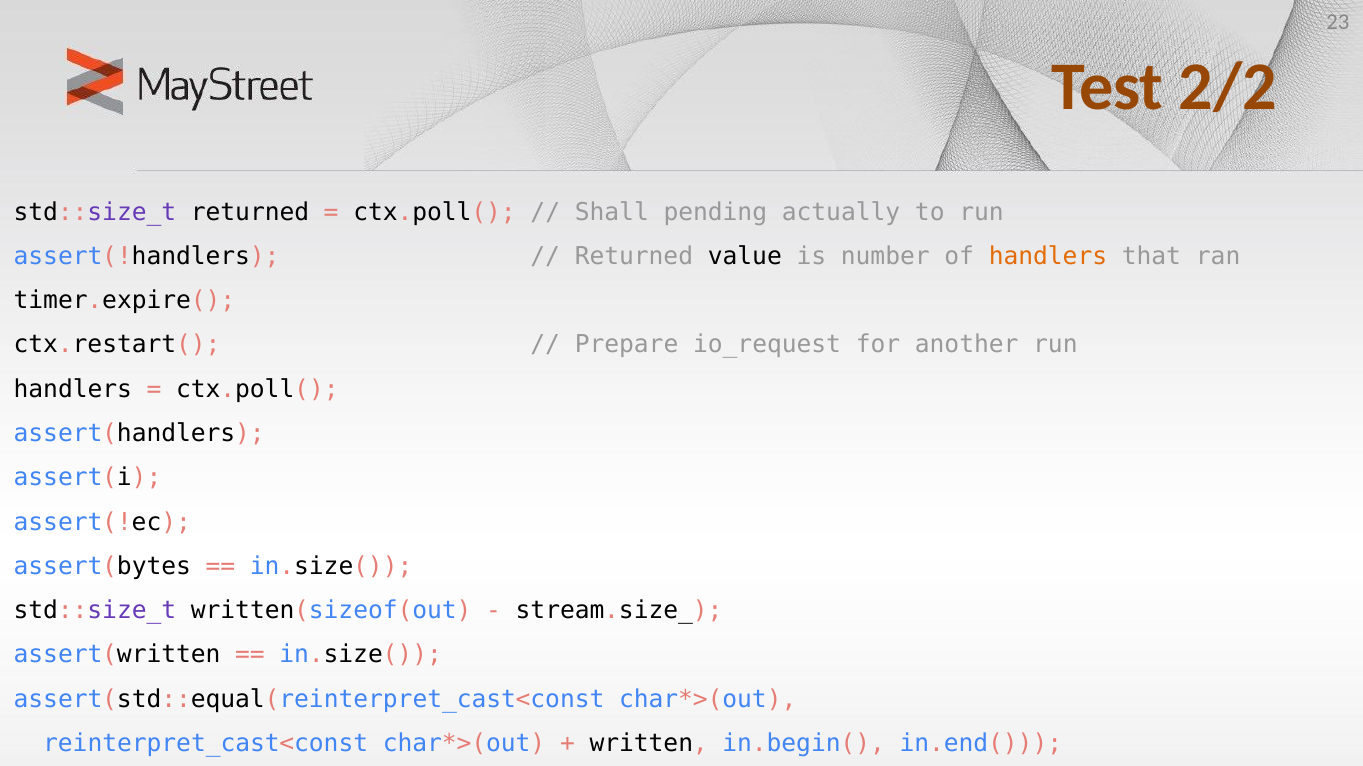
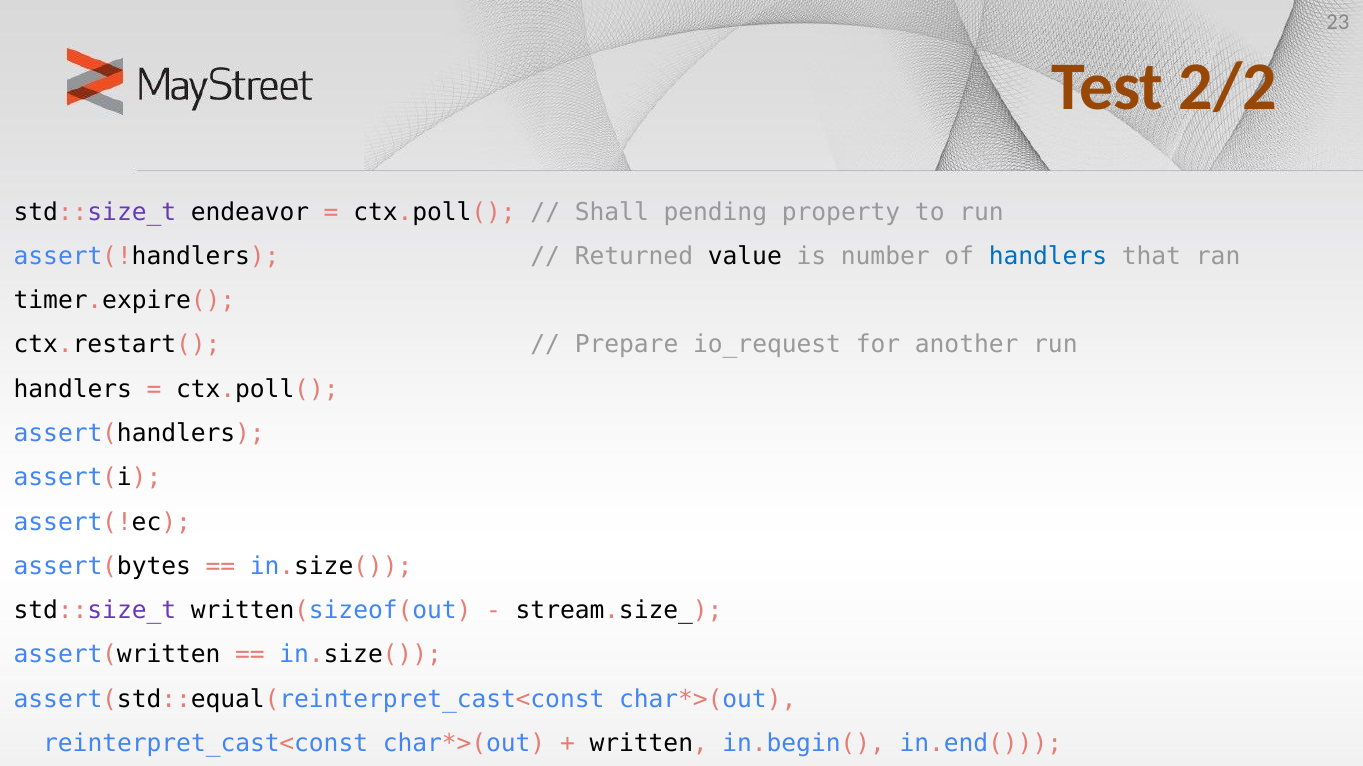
std::size_t returned: returned -> endeavor (250, 212)
actually: actually -> property (841, 212)
handlers colour: orange -> blue (1048, 256)
